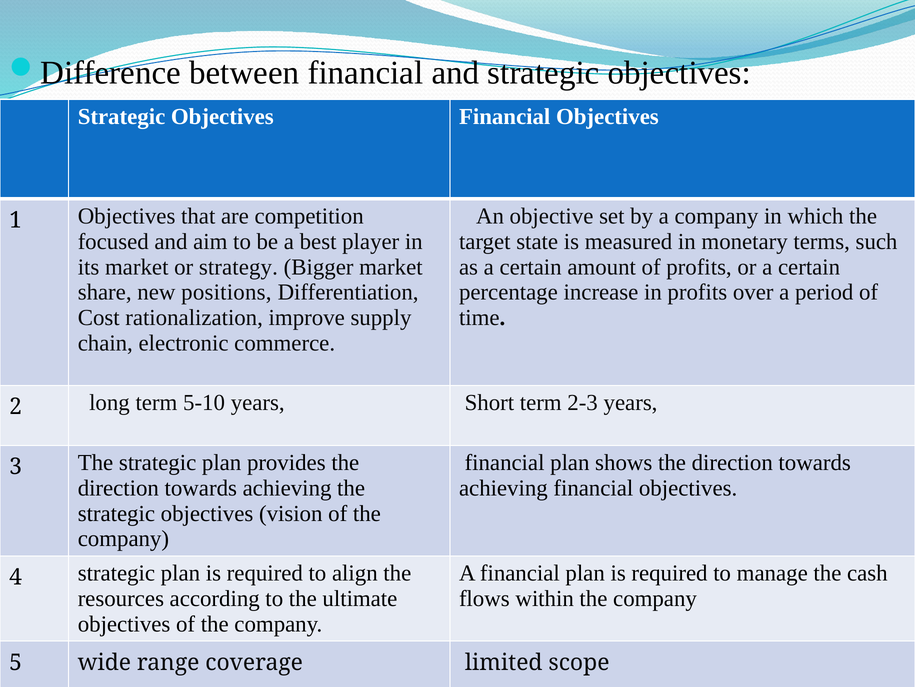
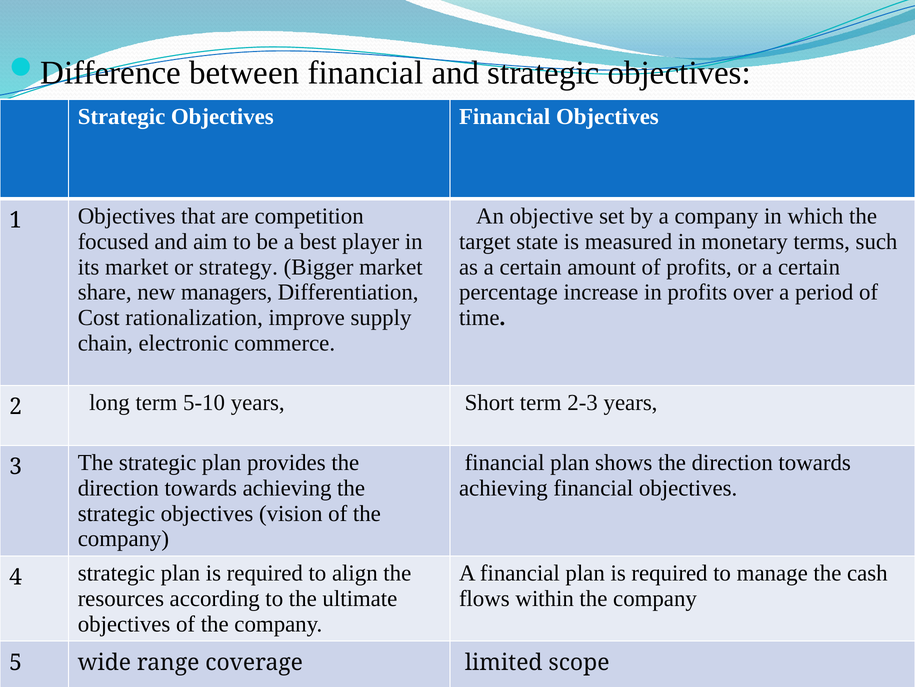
positions: positions -> managers (227, 292)
